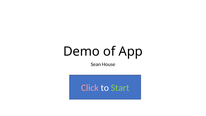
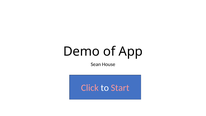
Start colour: light green -> pink (120, 88)
